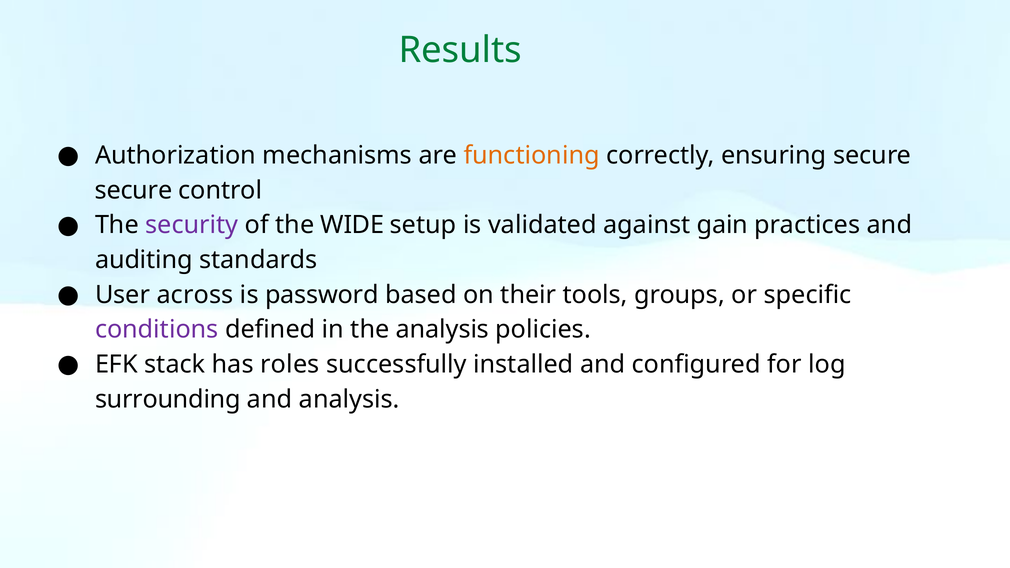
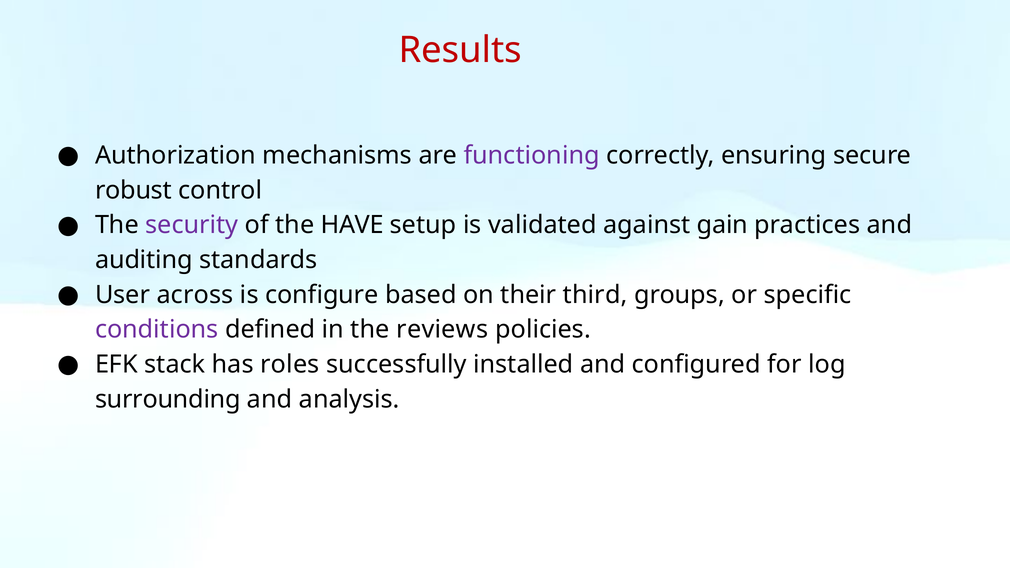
Results colour: green -> red (460, 50)
functioning colour: orange -> purple (532, 155)
secure: secure -> robust (134, 190)
WIDE: WIDE -> HAVE (352, 225)
password: password -> configure (322, 295)
tools: tools -> third (595, 295)
the analysis: analysis -> reviews (442, 330)
